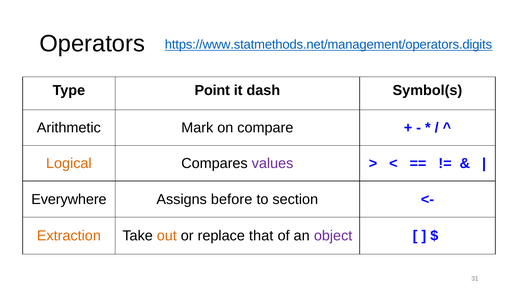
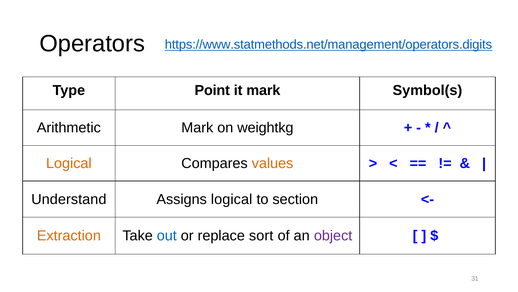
it dash: dash -> mark (263, 90)
compare: compare -> weightkg (265, 128)
values colour: purple -> orange (273, 163)
Everywhere: Everywhere -> Understand (69, 199)
Assigns before: before -> logical (232, 199)
out colour: orange -> blue (167, 235)
that: that -> sort (261, 235)
